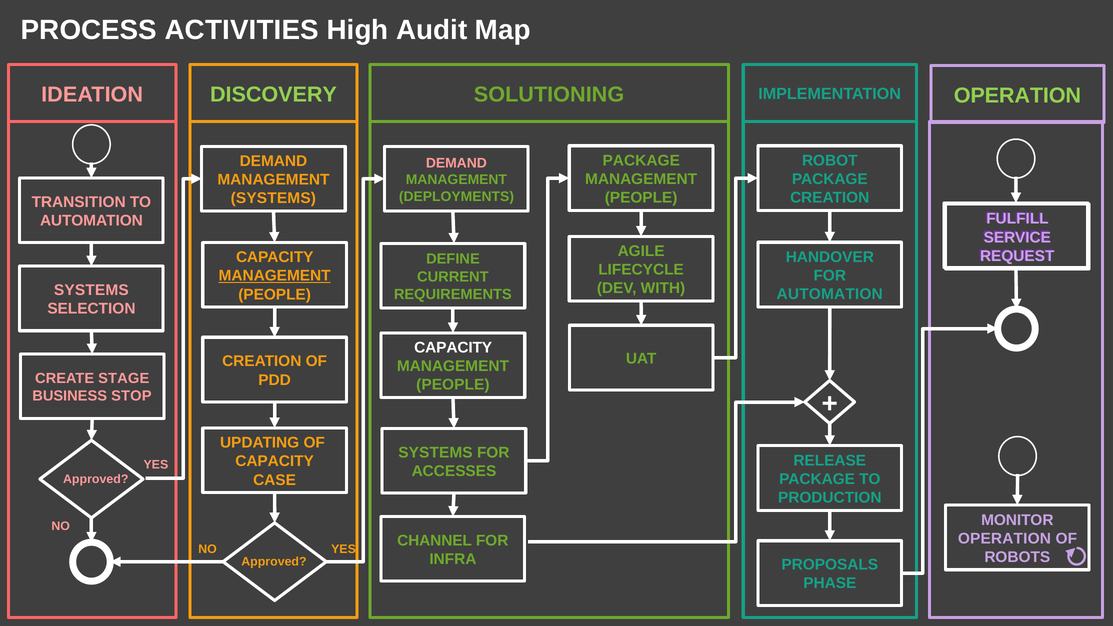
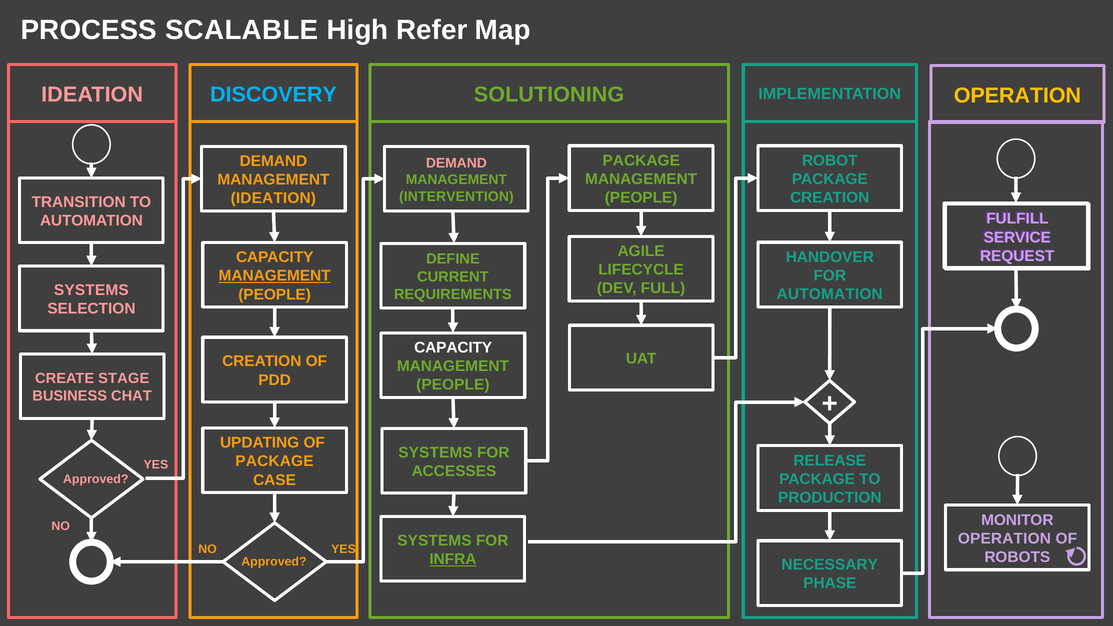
ACTIVITIES: ACTIVITIES -> SCALABLE (242, 30)
Audit: Audit -> Refer (432, 30)
DISCOVERY colour: light green -> light blue (273, 94)
OPERATION colour: light green -> yellow (1017, 96)
DEPLOYMENTS: DEPLOYMENTS -> INTERVENTION (456, 196)
SYSTEMS: SYSTEMS -> IDEATION (273, 198)
WITH: WITH -> FULL (663, 288)
STOP: STOP -> CHAT (131, 396)
CAPACITY: CAPACITY -> PACKAGE (274, 461)
CHANNEL: CHANNEL -> SYSTEMS (434, 541)
INFRA underline: none -> present (453, 559)
PROPOSALS: PROPOSALS -> NECESSARY (830, 565)
